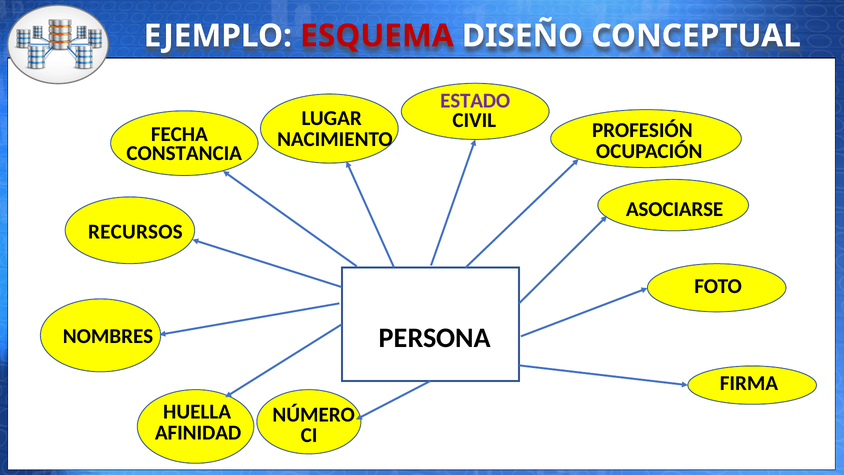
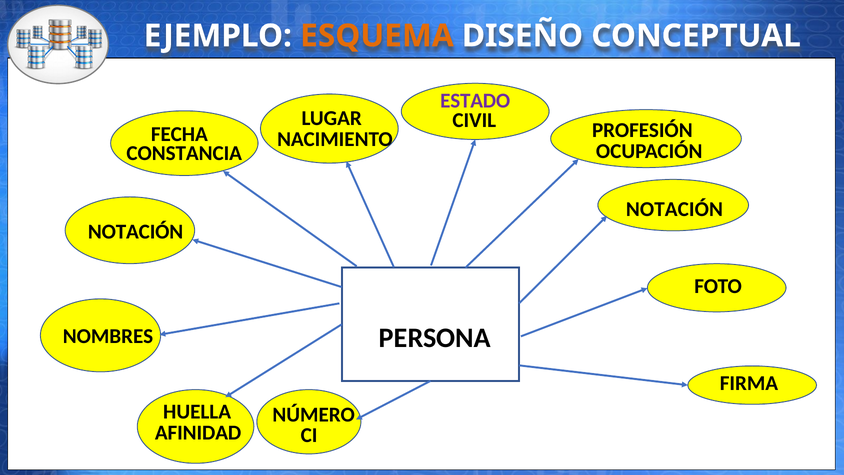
ESQUEMA colour: red -> orange (377, 36)
ASOCIARSE: ASOCIARSE -> NOTACIÓN (674, 209)
RECURSOS: RECURSOS -> NOTACIÓN (136, 231)
